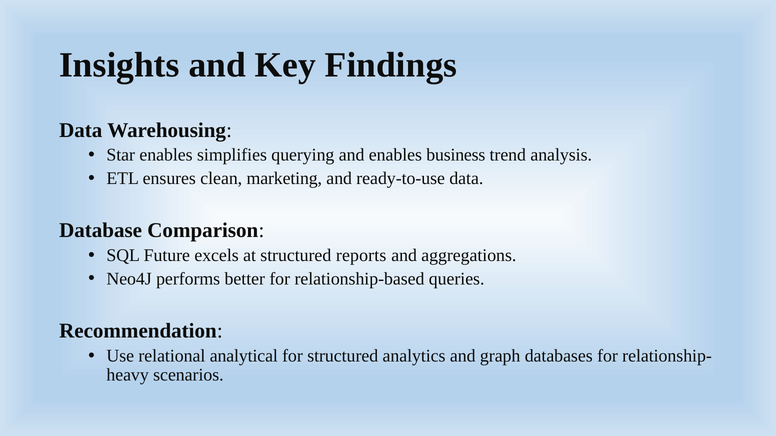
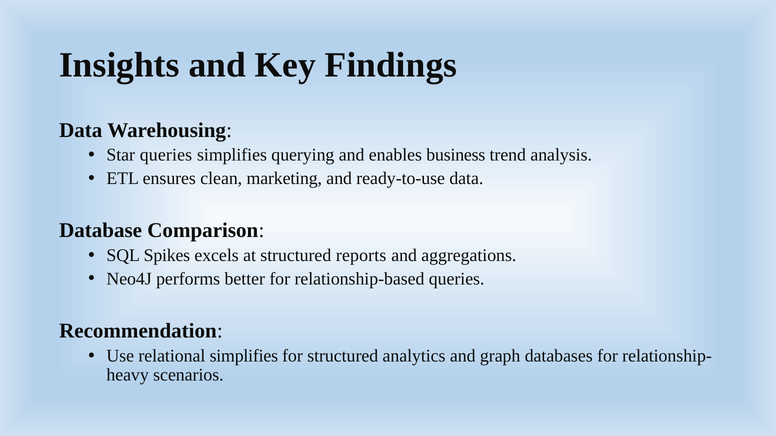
Star enables: enables -> queries (166, 155)
Future: Future -> Spikes (167, 256)
relational analytical: analytical -> simplifies (244, 356)
